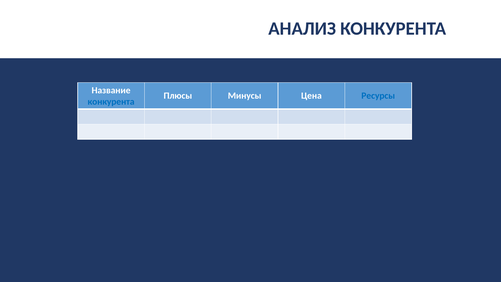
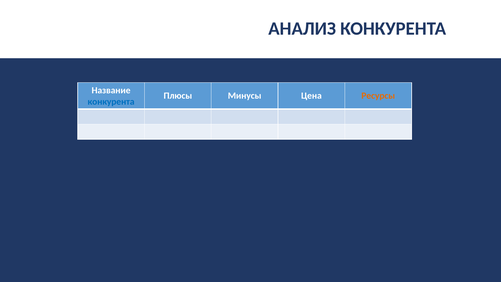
Ресурсы colour: blue -> orange (378, 96)
